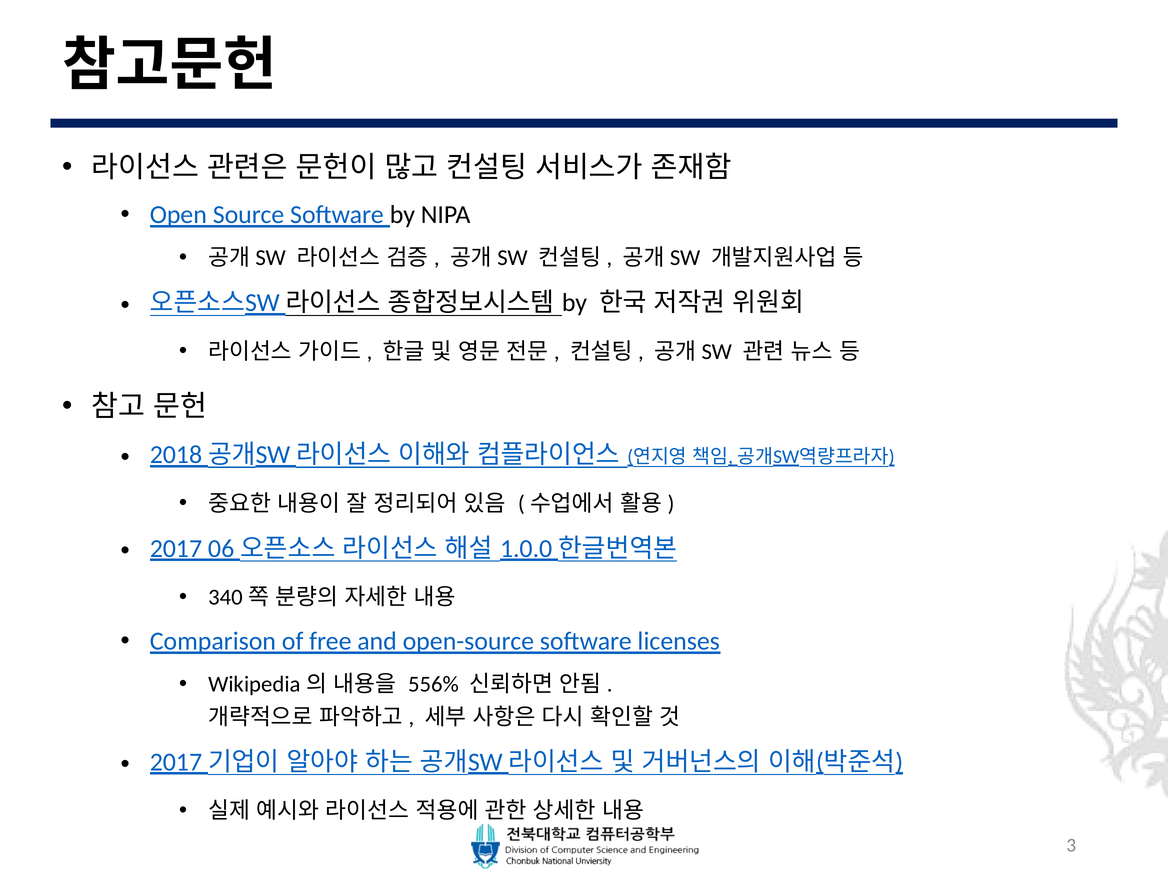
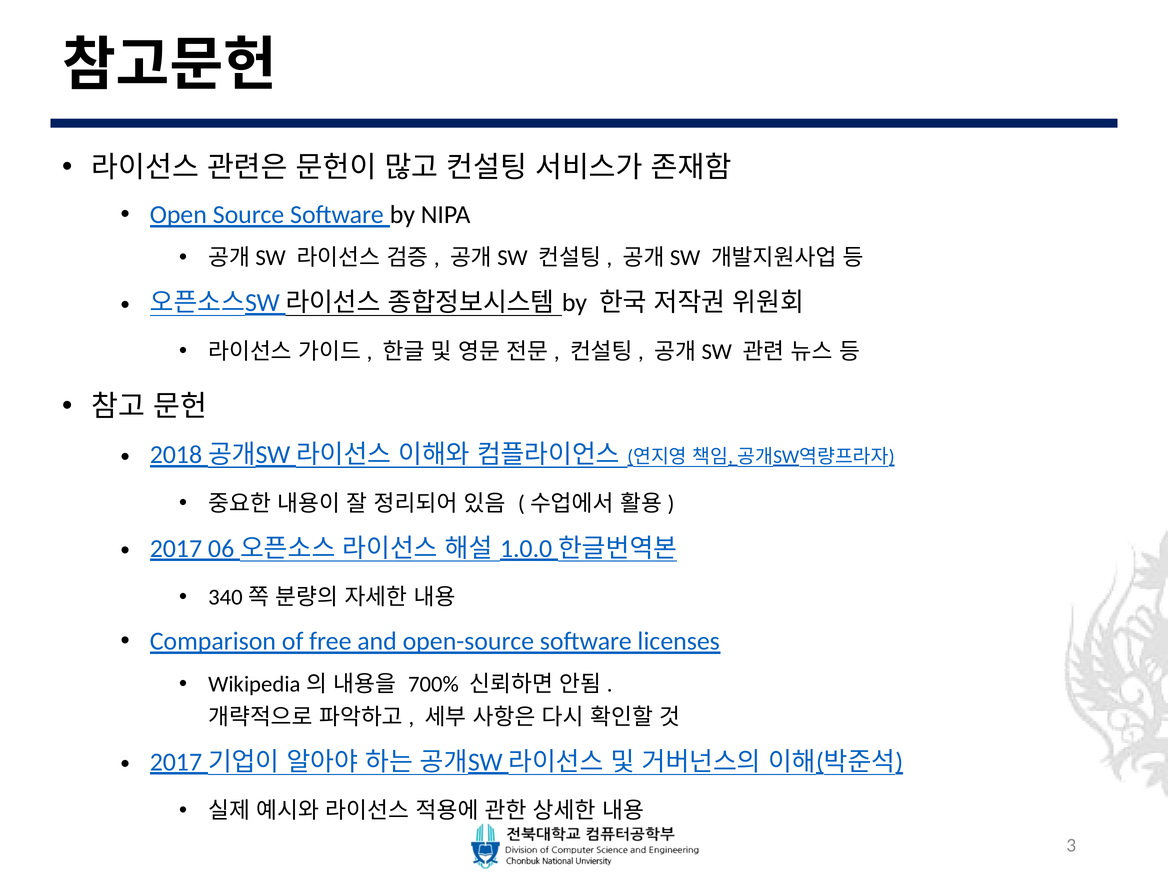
556%: 556% -> 700% (433, 684)
